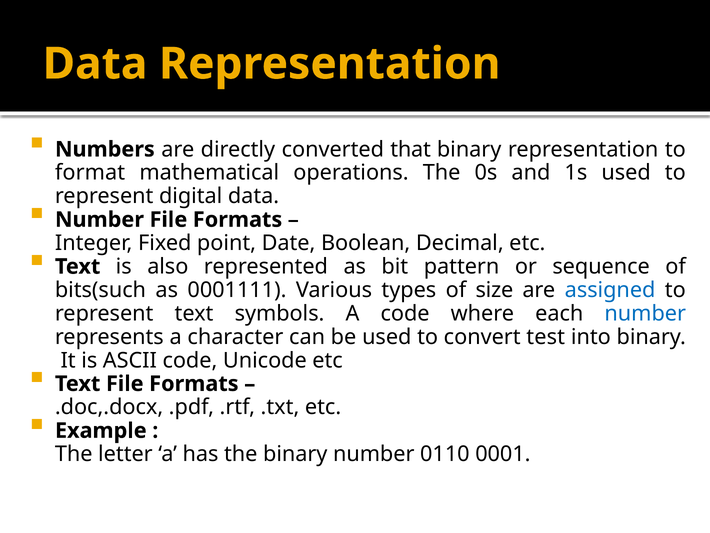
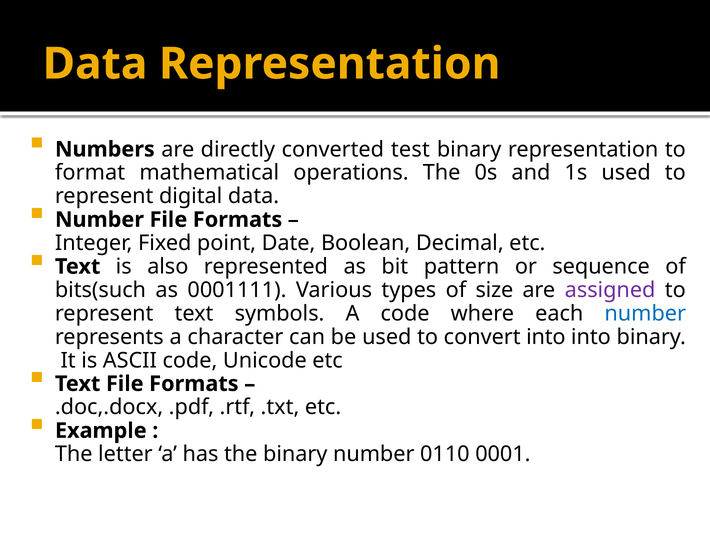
that: that -> test (410, 149)
assigned colour: blue -> purple (610, 290)
convert test: test -> into (546, 337)
